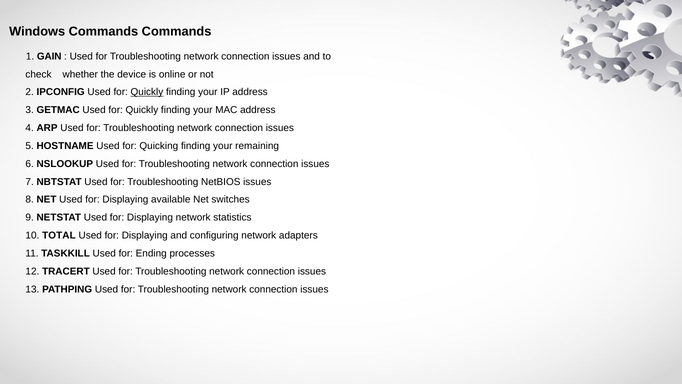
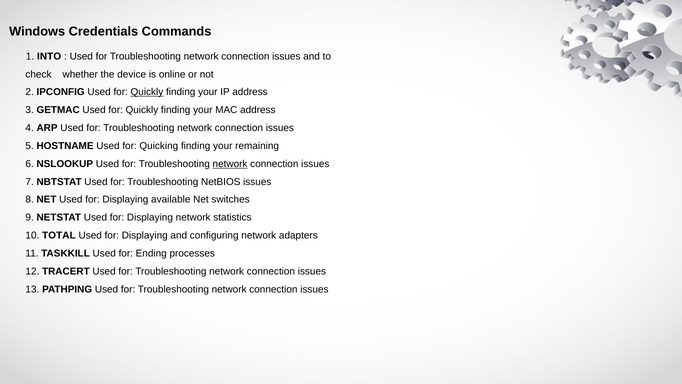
Windows Commands: Commands -> Credentials (103, 32)
GAIN: GAIN -> INTO (49, 56)
network underline: none -> present (230, 164)
